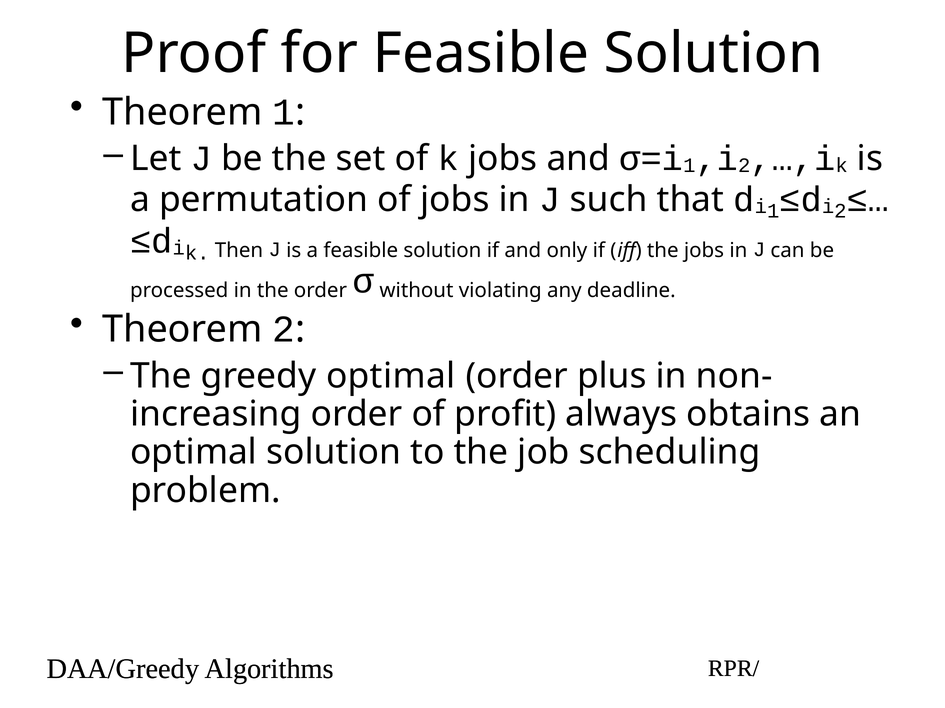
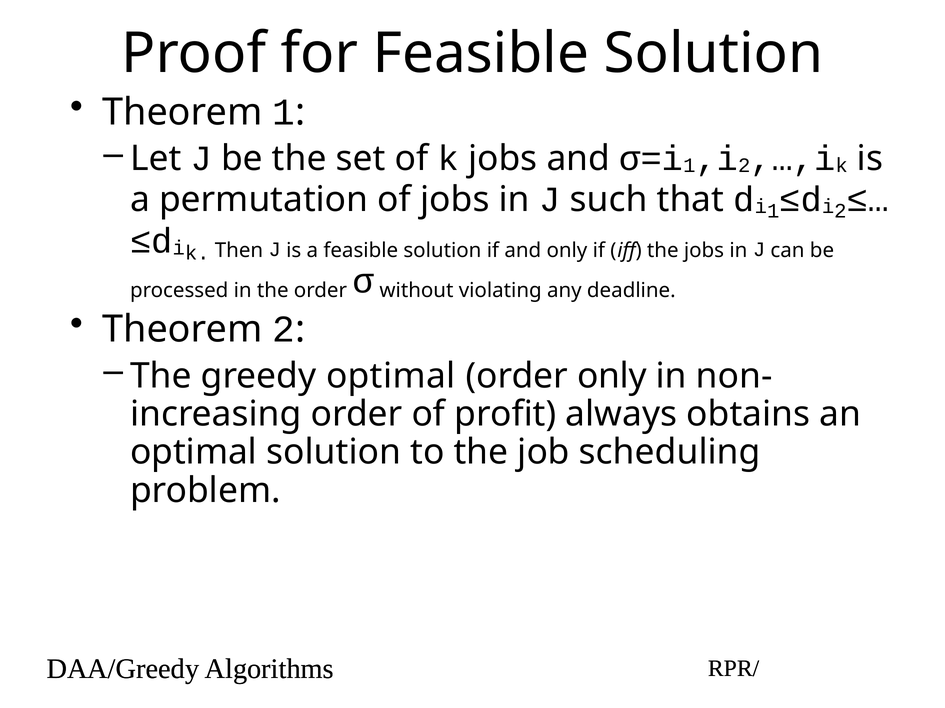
order plus: plus -> only (612, 376)
